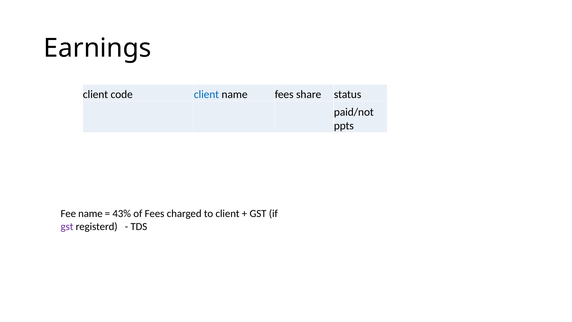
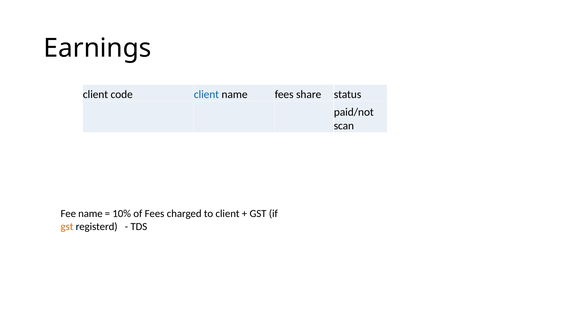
ppts: ppts -> scan (344, 126)
43%: 43% -> 10% (122, 213)
gst colour: purple -> orange (67, 226)
